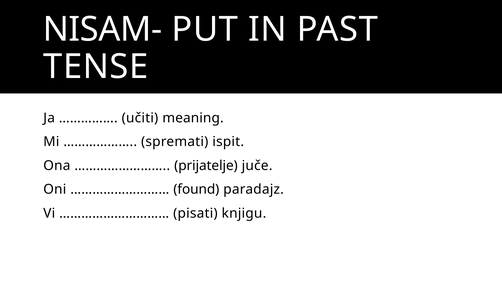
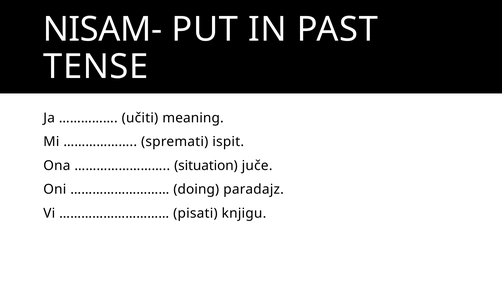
prijatelje: prijatelje -> situation (206, 165)
found: found -> doing (196, 189)
